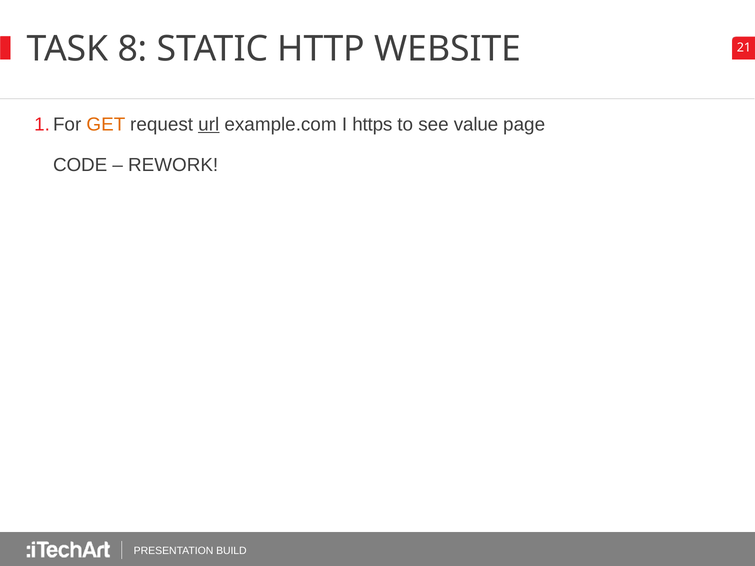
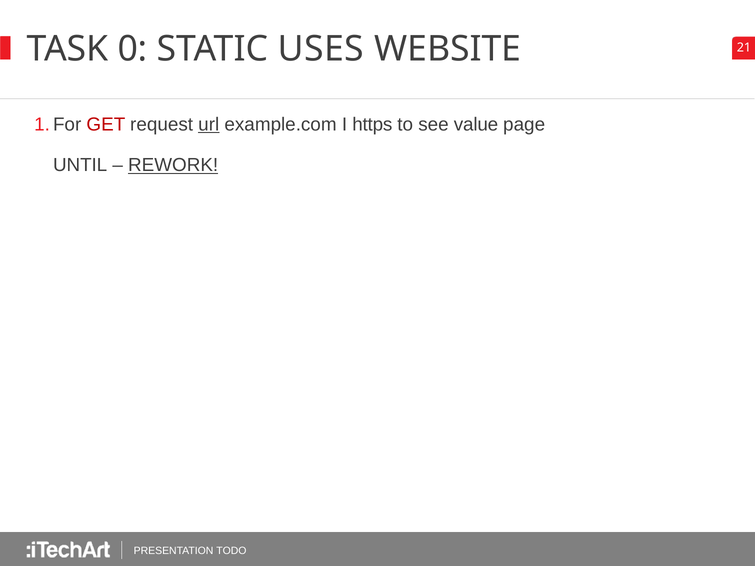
8: 8 -> 0 (133, 49)
HTTP: HTTP -> USES (321, 49)
GET colour: orange -> red (106, 125)
CODE: CODE -> UNTIL (80, 165)
REWORK underline: none -> present (173, 165)
BUILD: BUILD -> TODO (231, 551)
